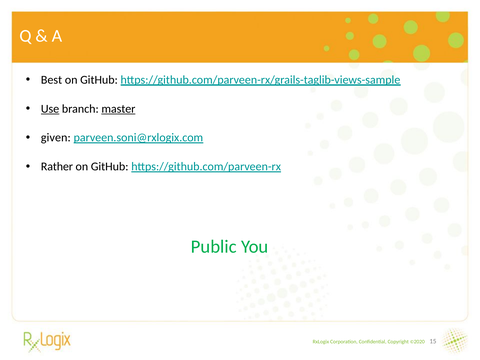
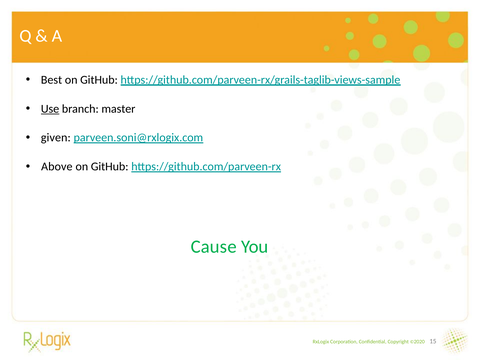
master underline: present -> none (118, 109)
Rather: Rather -> Above (57, 167)
Public: Public -> Cause (214, 247)
